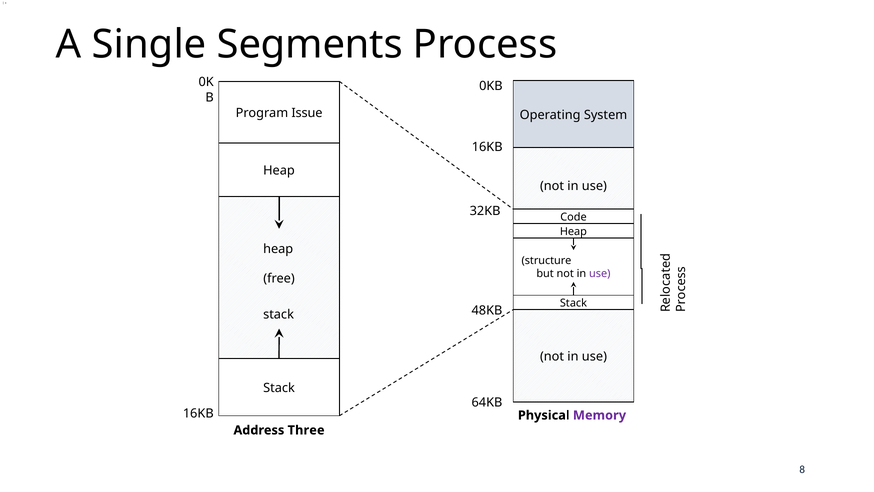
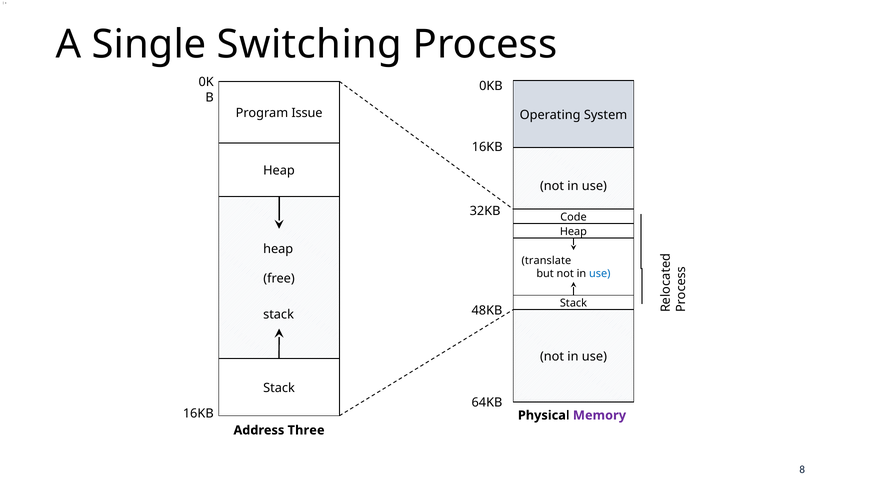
Segments: Segments -> Switching (309, 44)
structure: structure -> translate (546, 261)
use colour: purple -> blue (600, 274)
